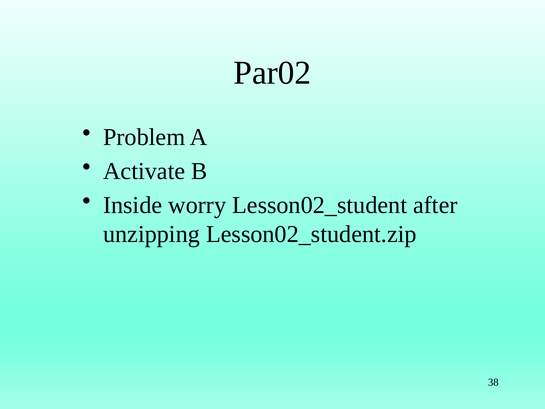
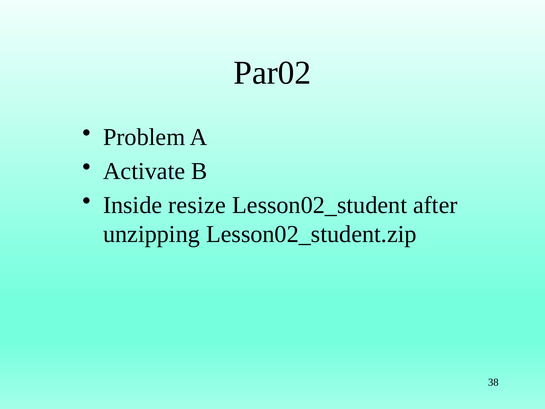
worry: worry -> resize (197, 205)
